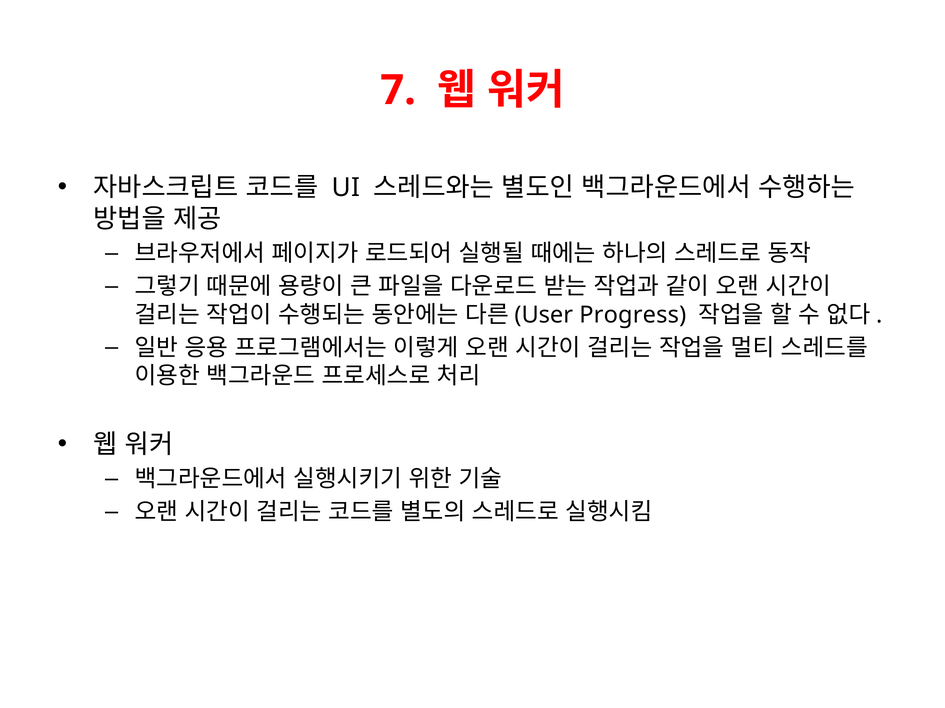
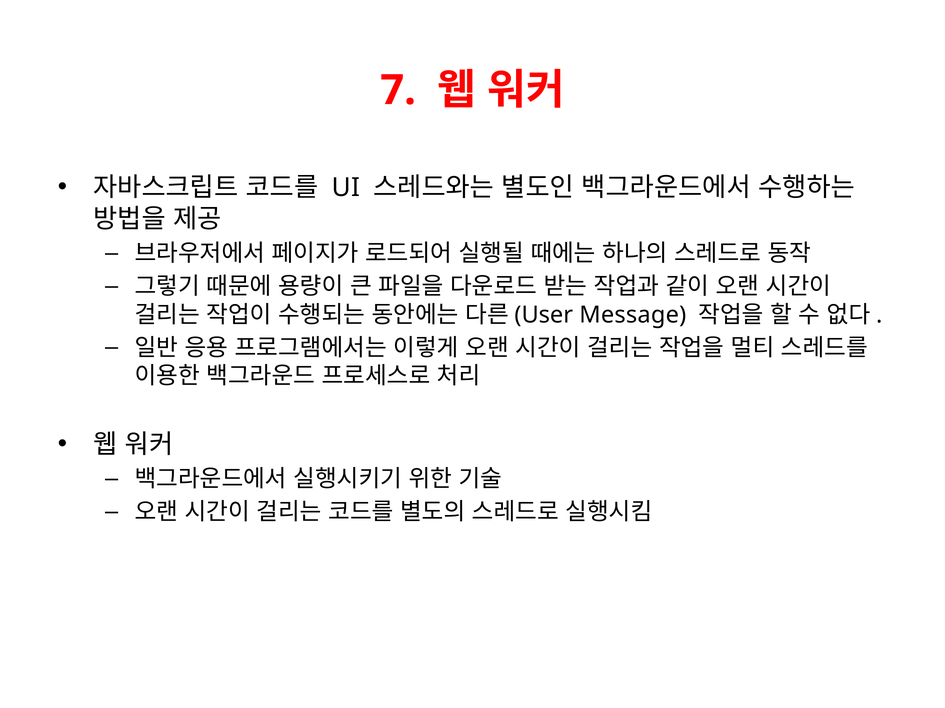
Progress: Progress -> Message (633, 315)
